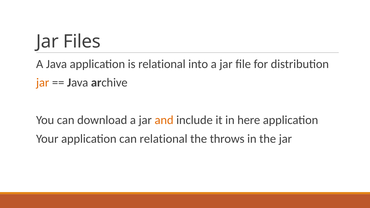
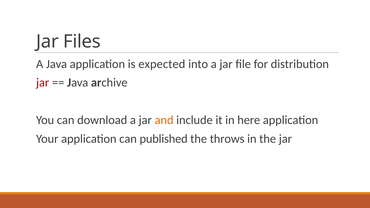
is relational: relational -> expected (162, 64)
jar colour: orange -> red (43, 83)
can relational: relational -> published (164, 139)
